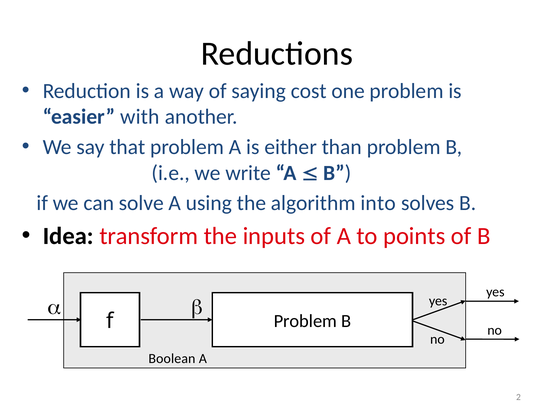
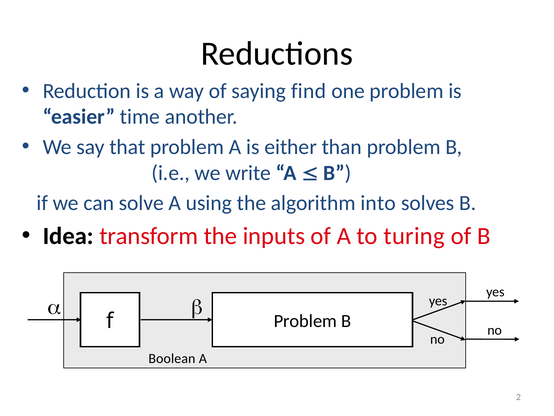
cost: cost -> find (309, 91)
with: with -> time (140, 117)
points: points -> turing (414, 236)
